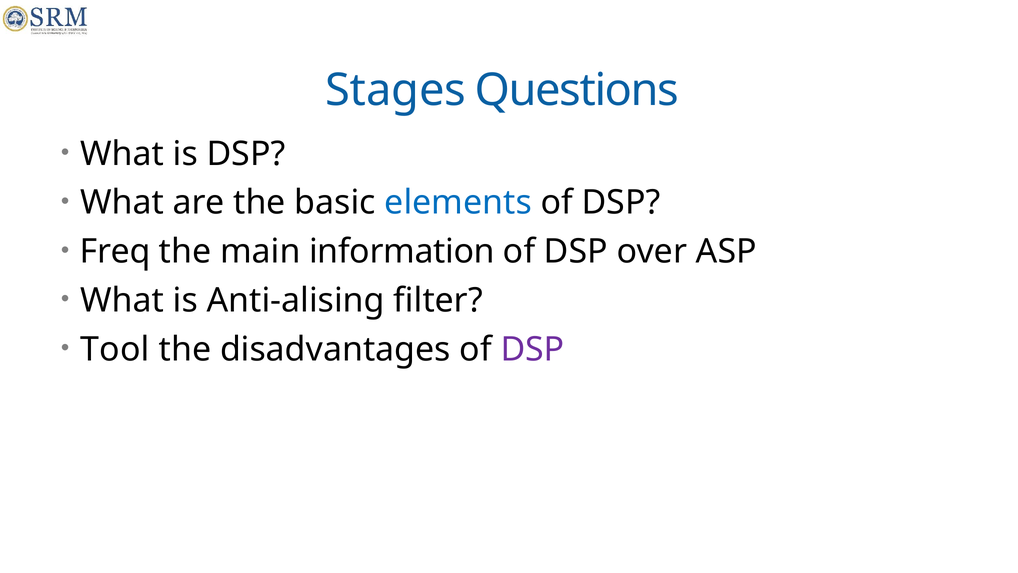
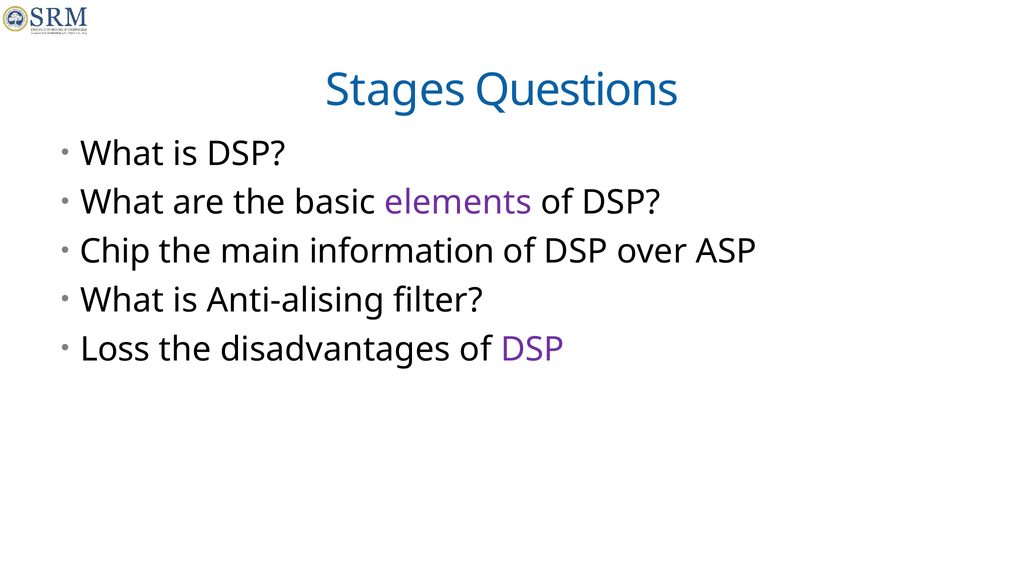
elements colour: blue -> purple (458, 203)
Freq: Freq -> Chip (115, 251)
Tool: Tool -> Loss (115, 349)
